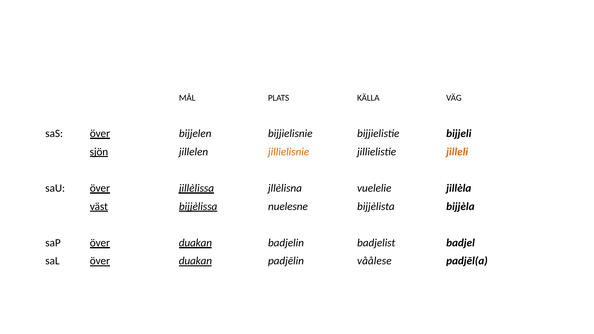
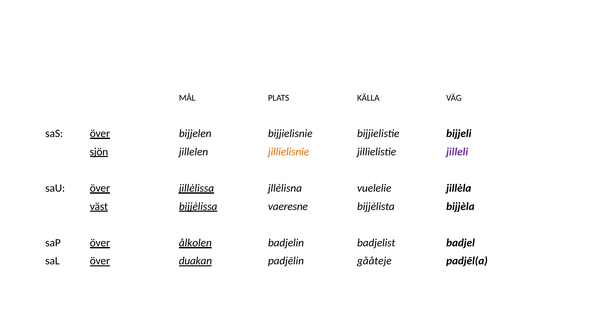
jilleli colour: orange -> purple (457, 152)
nuelesne: nuelesne -> vaeresne (288, 206)
saP över duakan: duakan -> ålkolen (195, 243)
våålese: våålese -> gååteje (374, 261)
